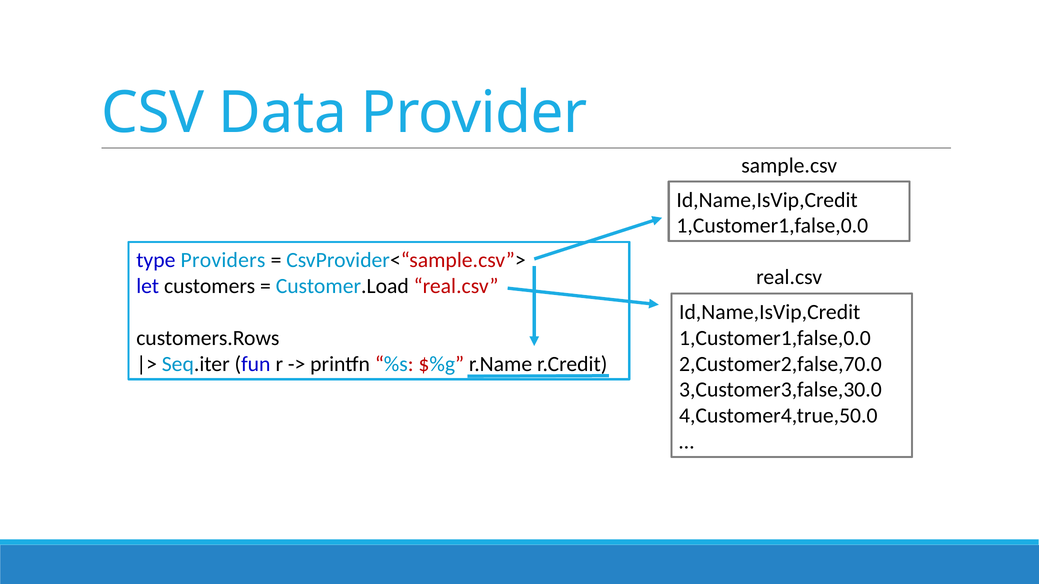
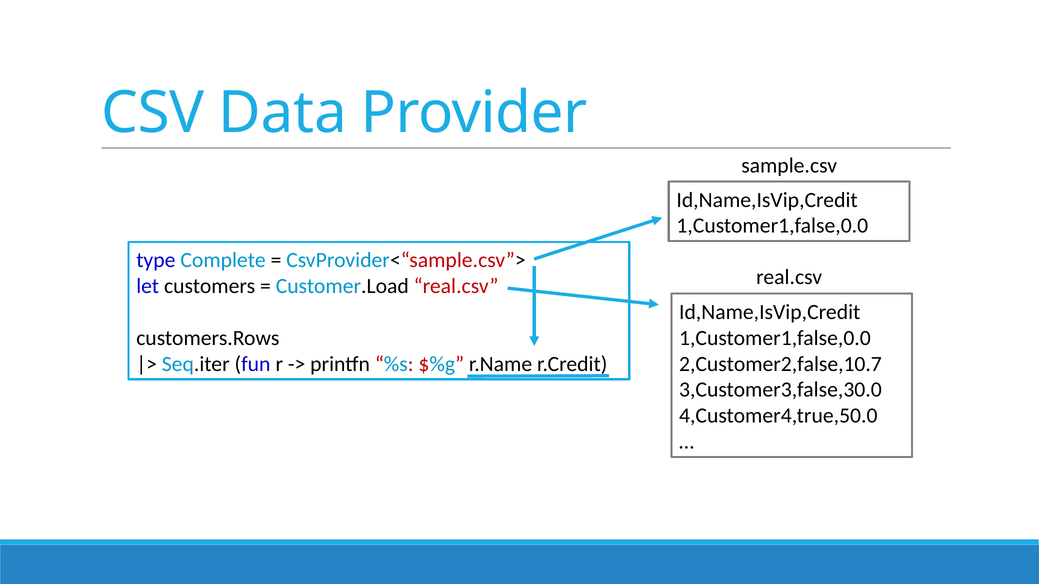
Providers: Providers -> Complete (223, 260)
2,Customer2,false,70.0: 2,Customer2,false,70.0 -> 2,Customer2,false,10.7 (780, 364)
